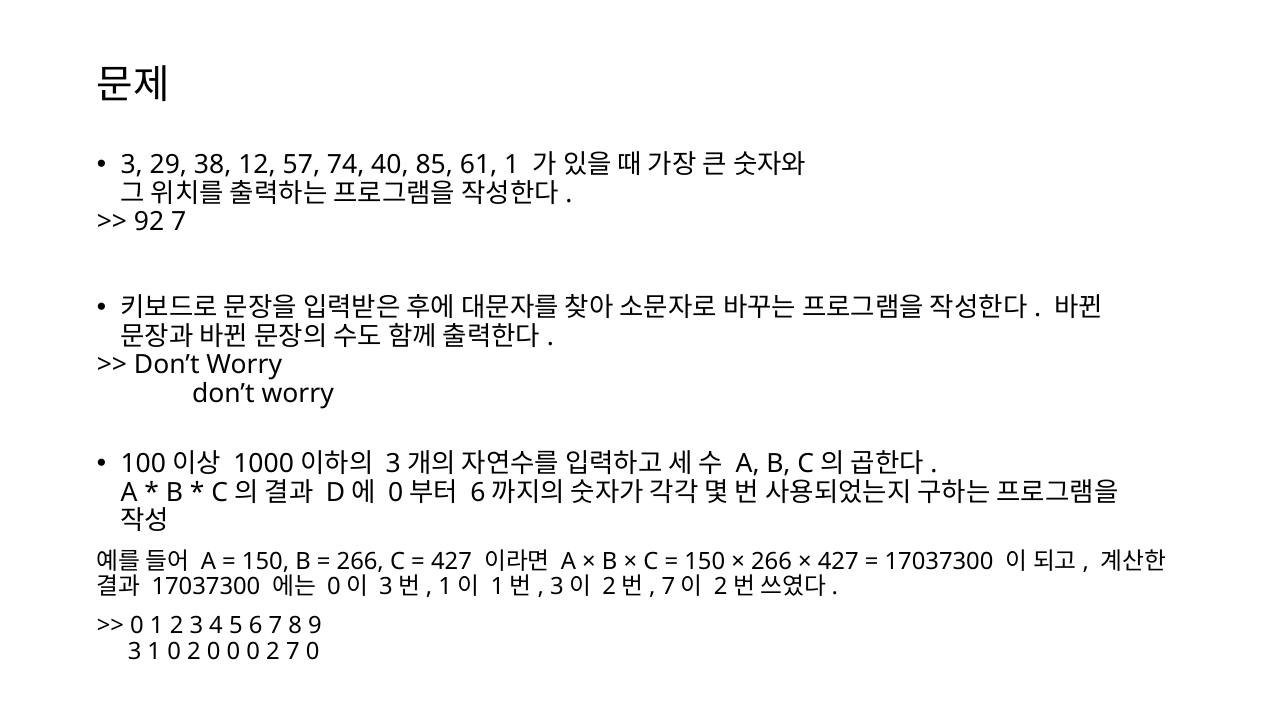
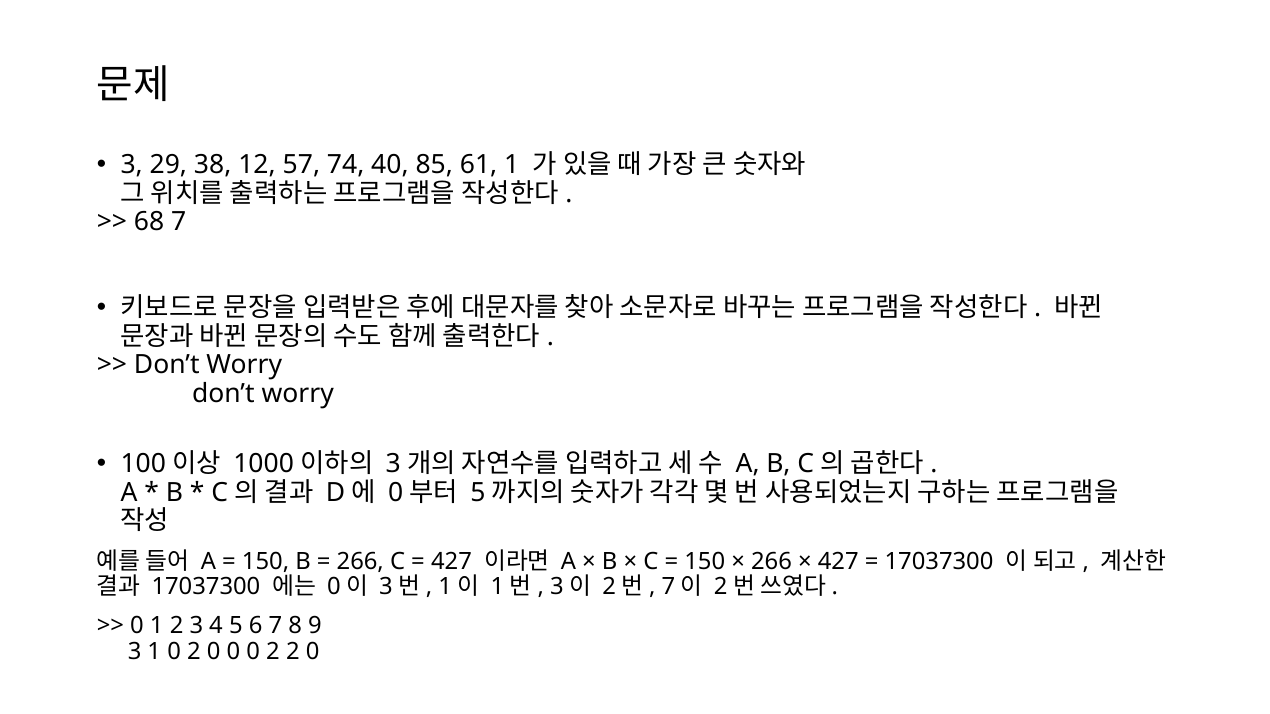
92: 92 -> 68 (149, 222)
6: 6 -> 5 (478, 493)
2 7: 7 -> 2 (293, 652)
